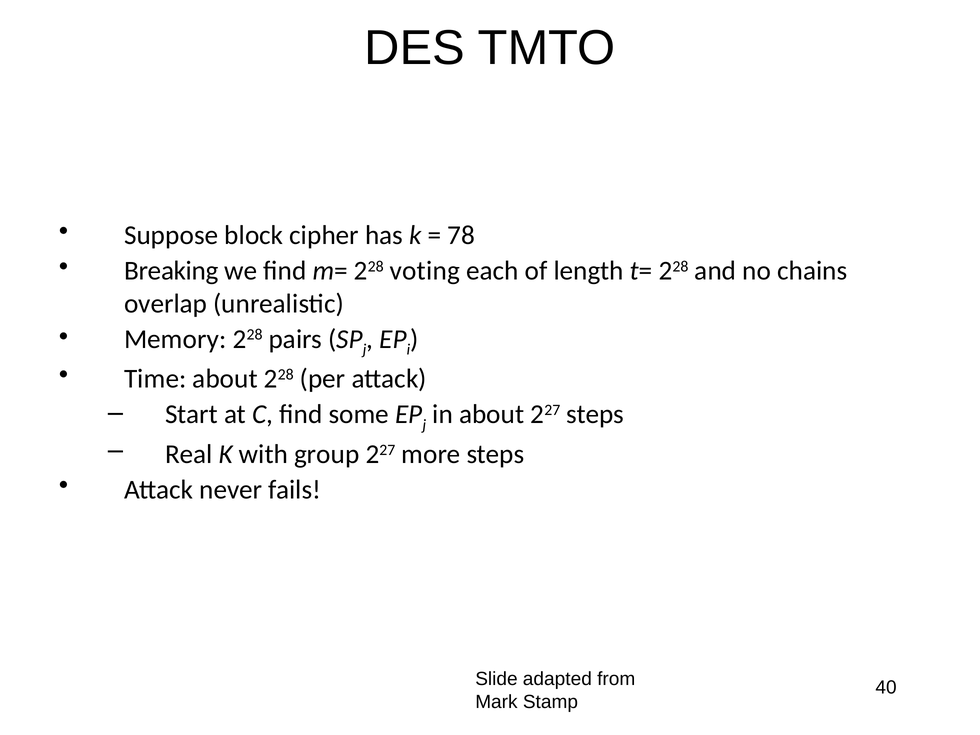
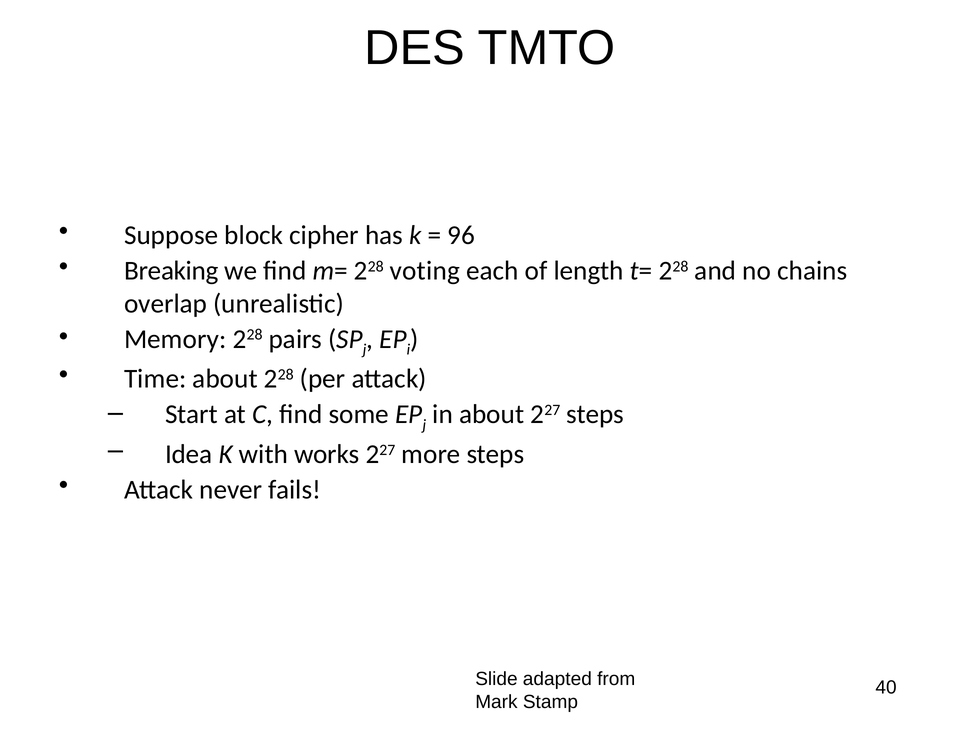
78: 78 -> 96 (461, 236)
Real: Real -> Idea (189, 454)
group: group -> works (327, 454)
